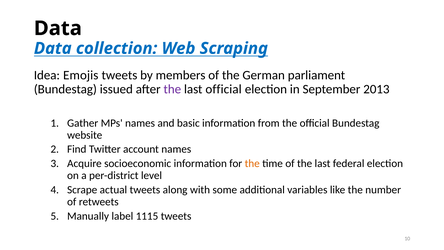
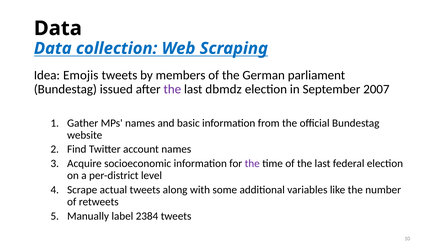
last official: official -> dbmdz (224, 89)
2013: 2013 -> 2007 (376, 89)
the colour: orange -> purple (252, 163)
1115: 1115 -> 2384 (147, 216)
